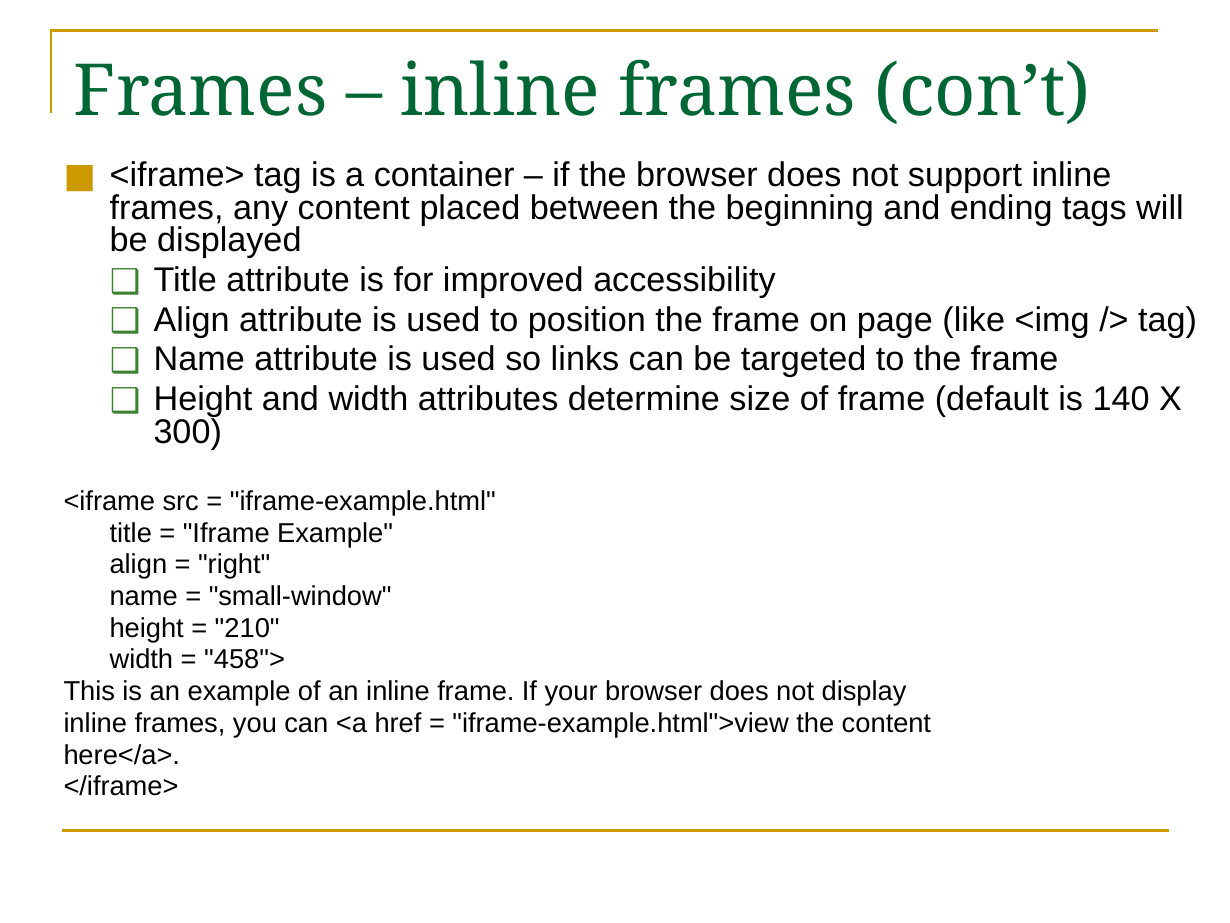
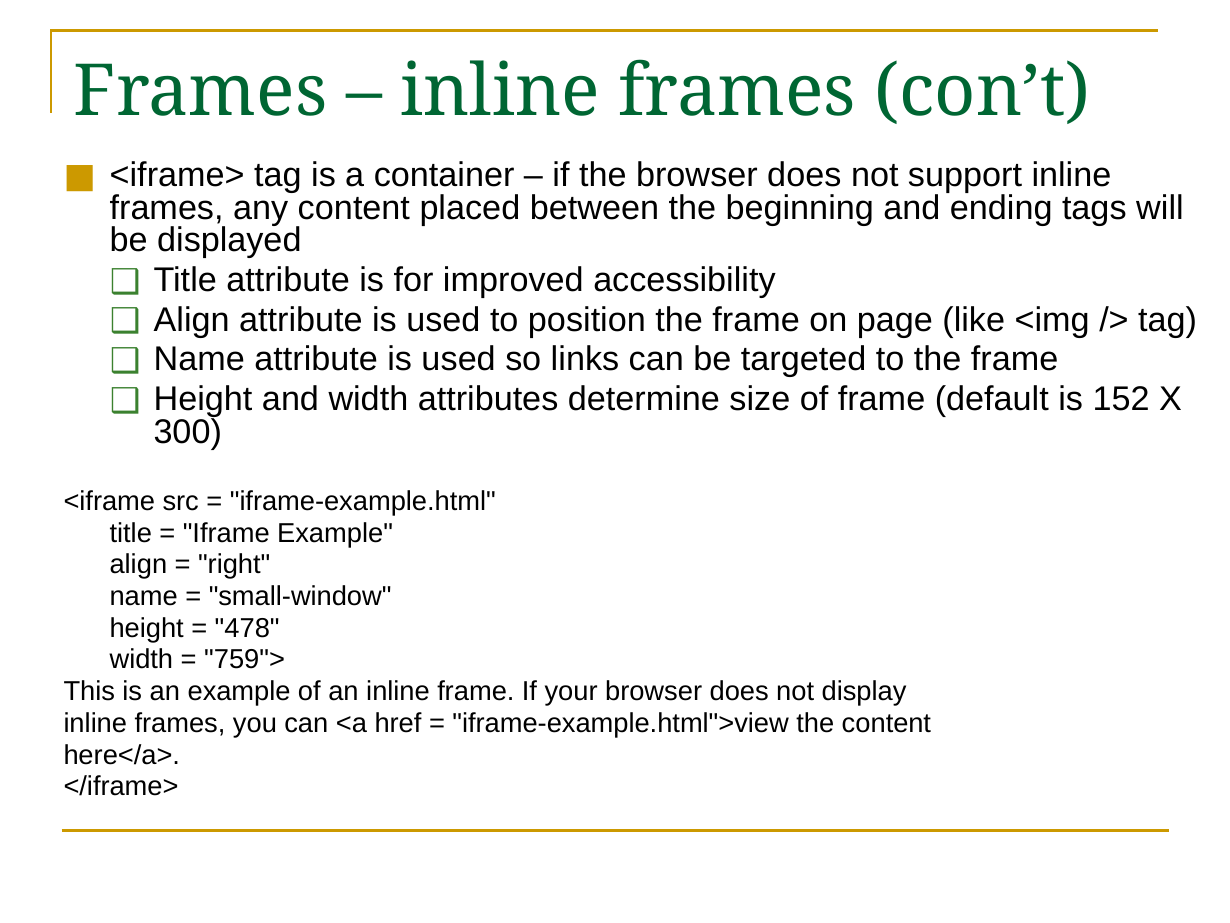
140: 140 -> 152 (1121, 399)
210: 210 -> 478 (247, 628)
458">: 458"> -> 759"> (245, 660)
